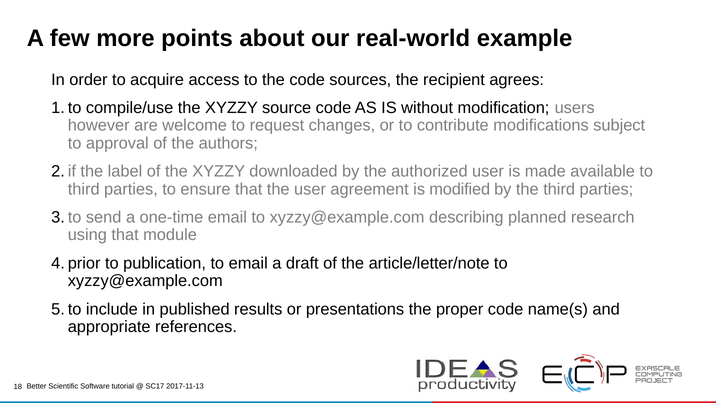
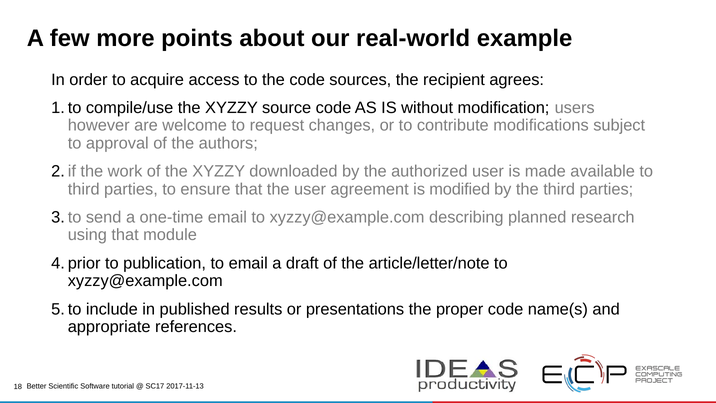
label: label -> work (125, 171)
